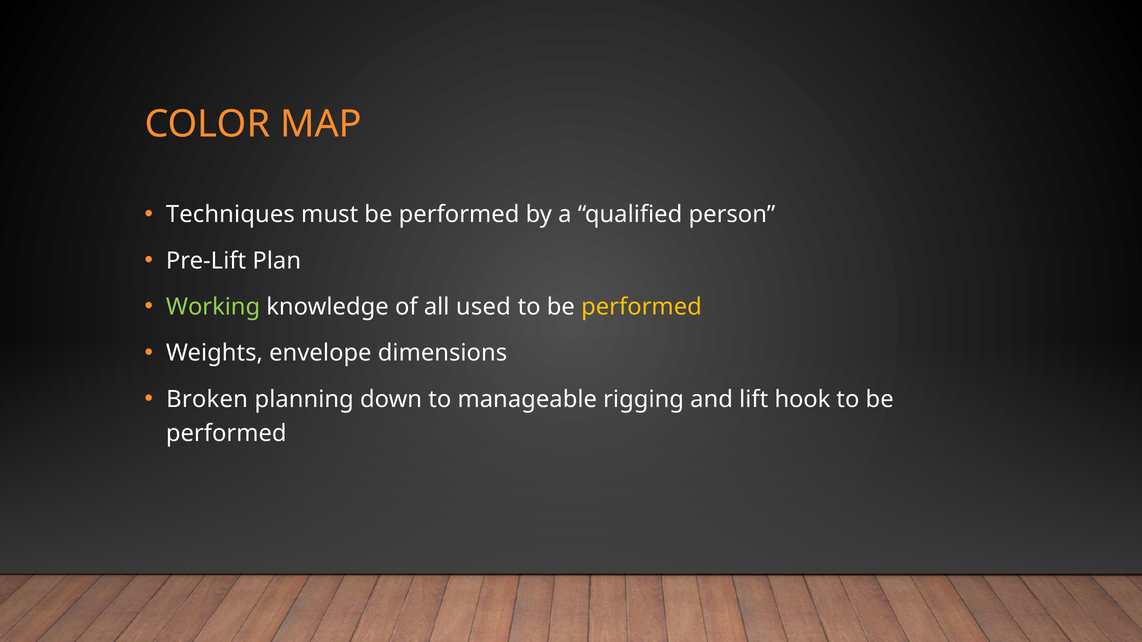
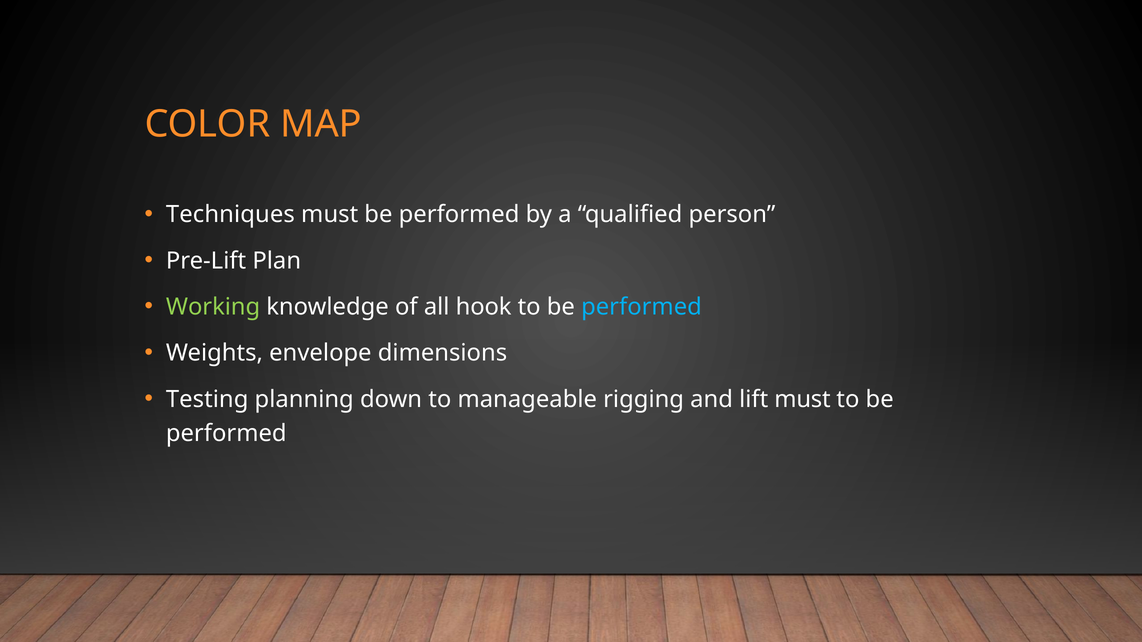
used: used -> hook (484, 307)
performed colour: yellow -> light blue (641, 307)
Broken: Broken -> Testing (207, 399)
lift hook: hook -> must (802, 399)
